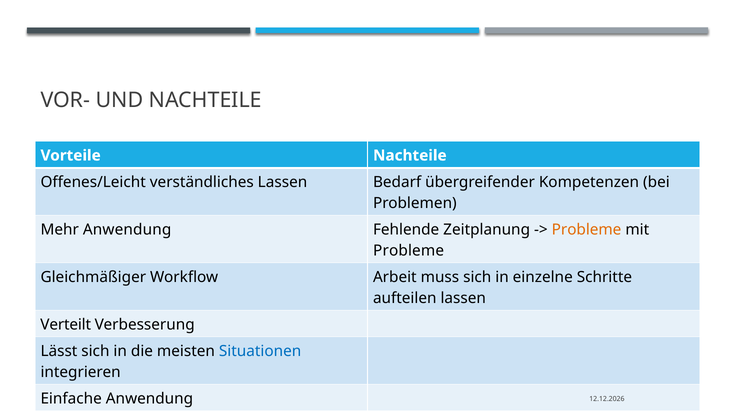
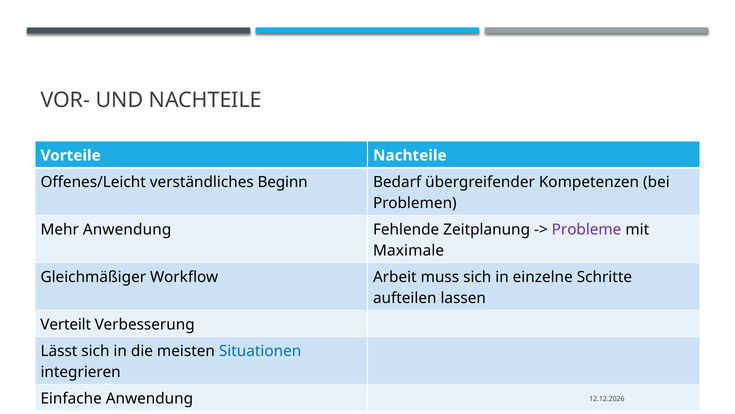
verständliches Lassen: Lassen -> Beginn (283, 182)
Probleme colour: orange -> purple (587, 229)
Probleme: Probleme -> Maximale (409, 250)
